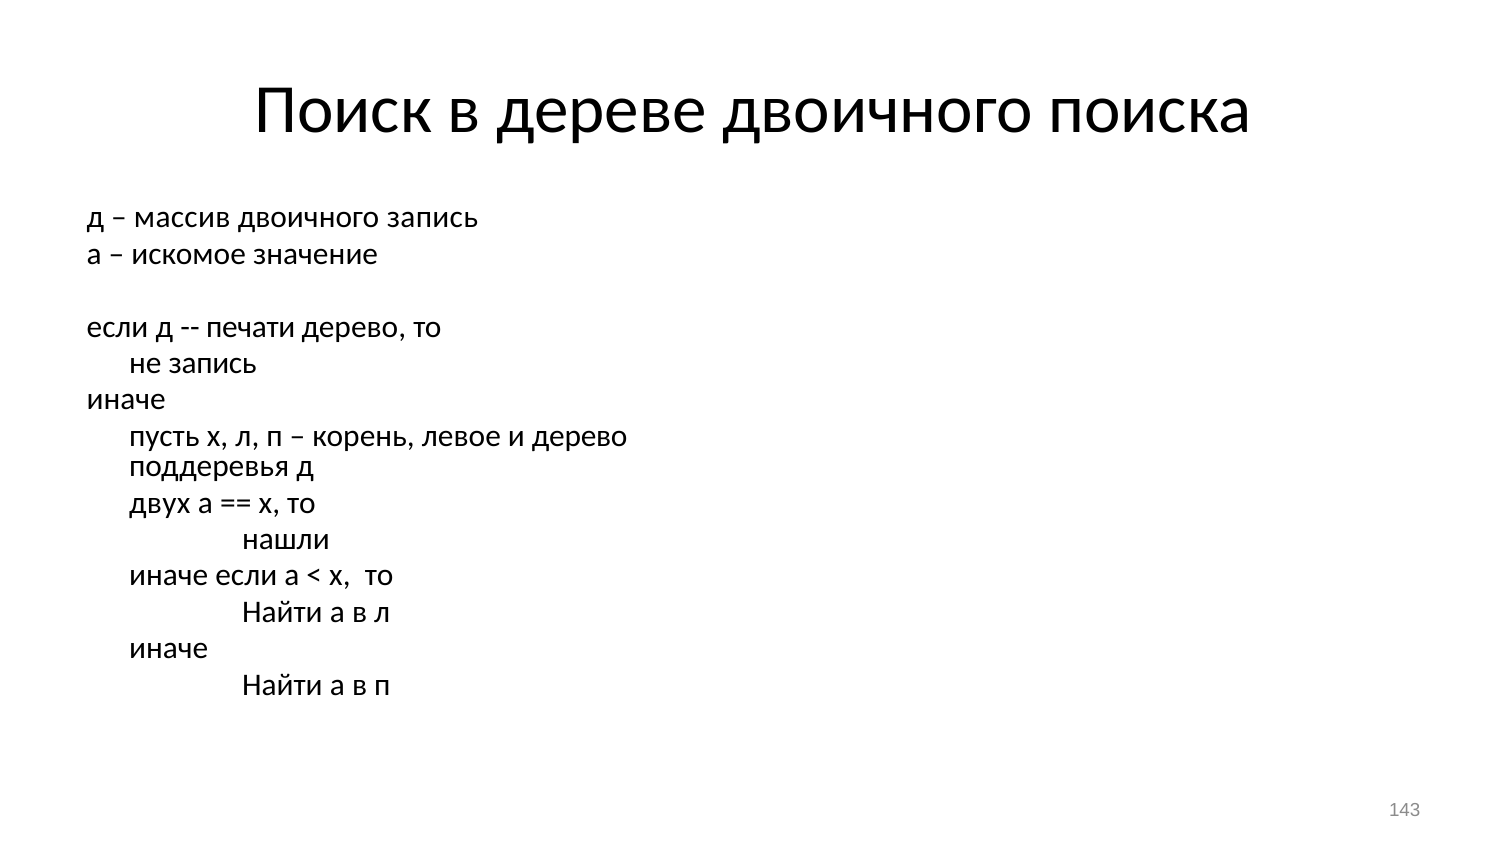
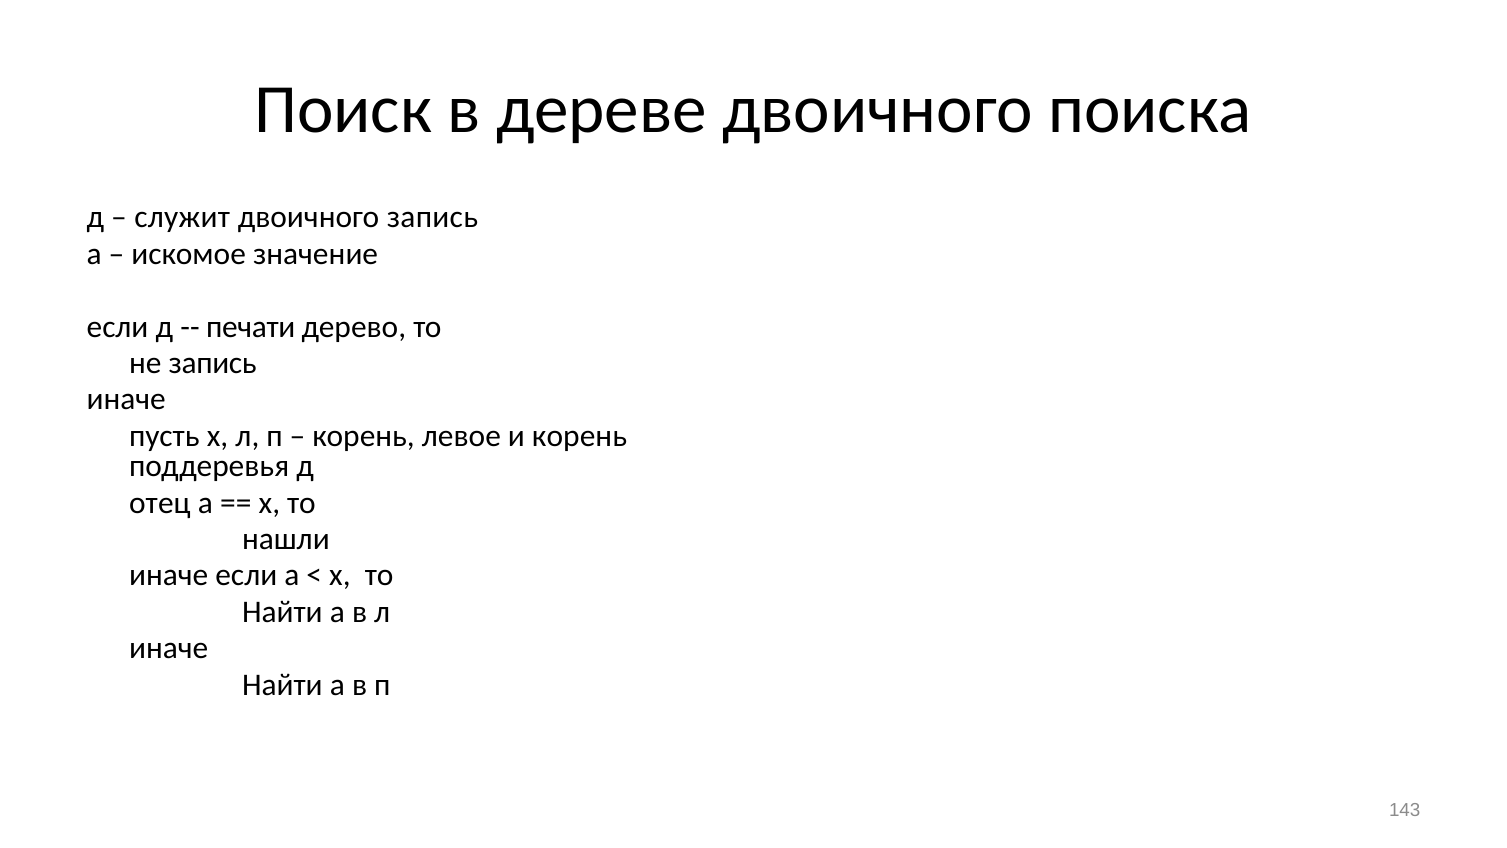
массив: массив -> служит (182, 217)
и дерево: дерево -> корень (580, 436)
двух: двух -> отец (160, 503)
